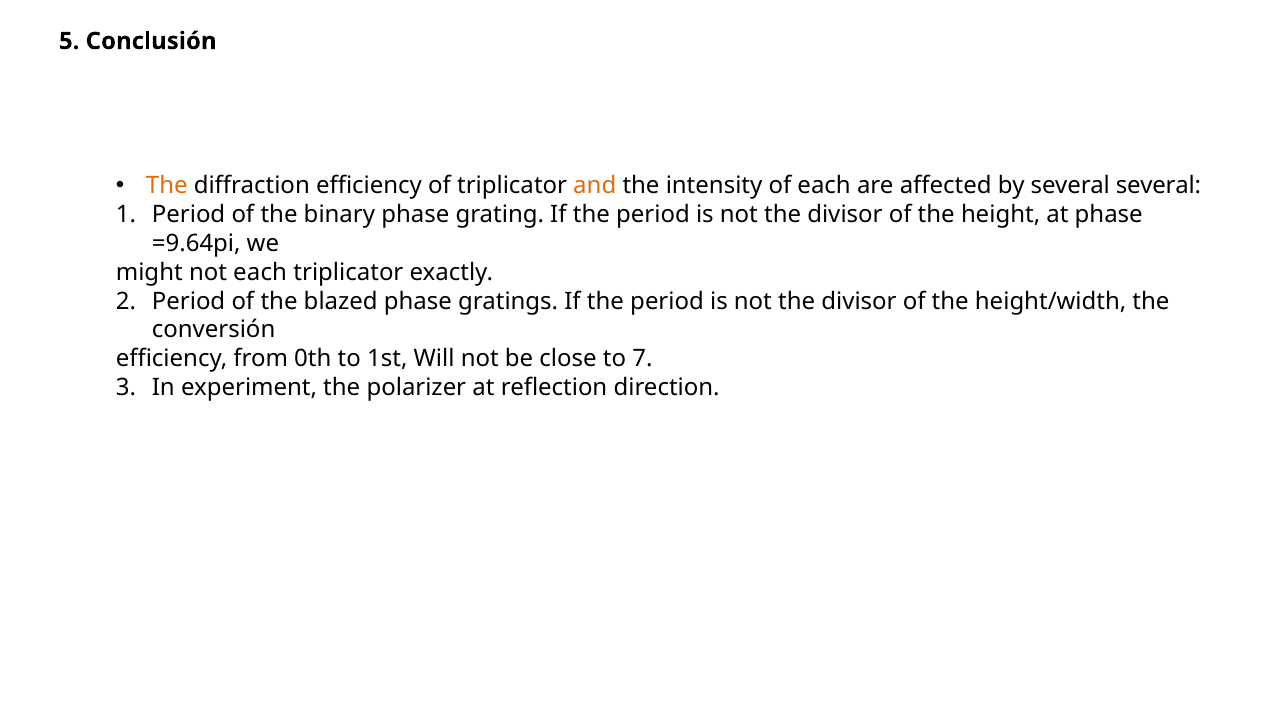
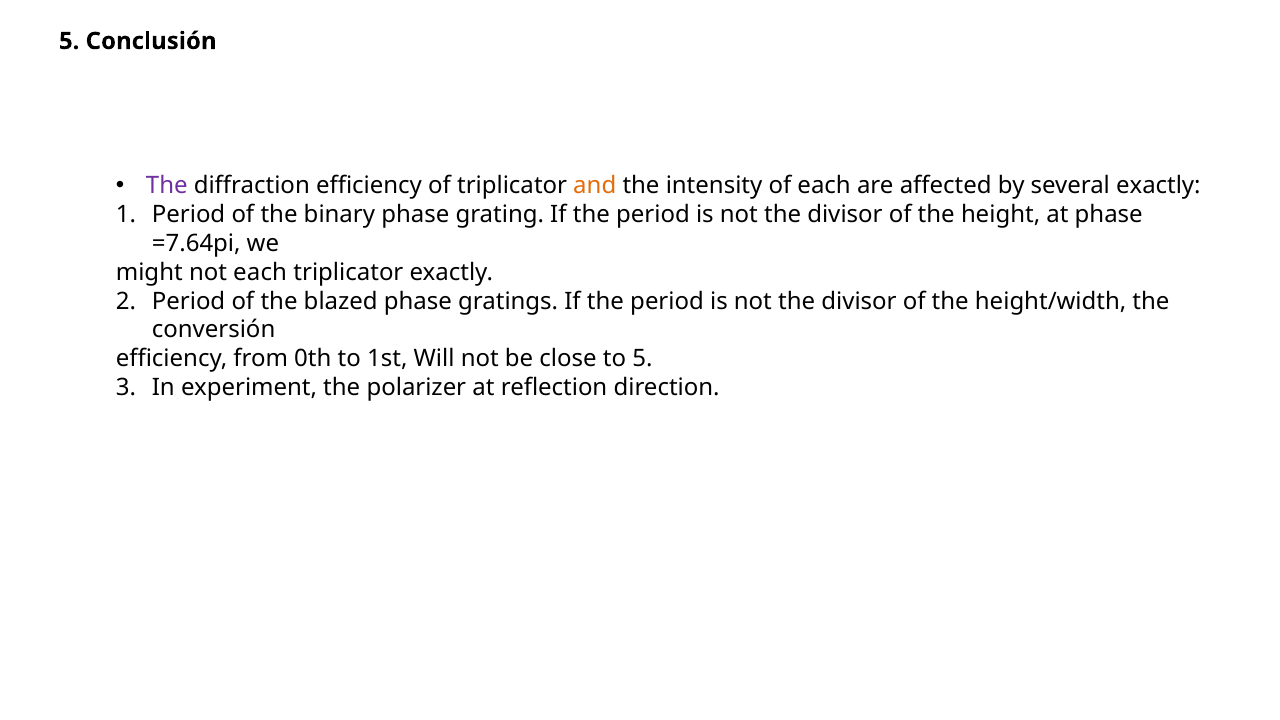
The colour: orange -> purple (167, 186)
several several: several -> exactly (1158, 186)
=9.64pi: =9.64pi -> =7.64pi (196, 243)
to 7: 7 -> 5 (642, 359)
